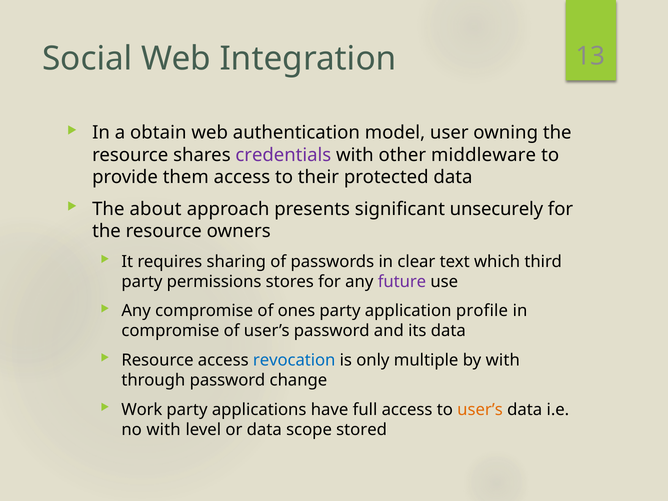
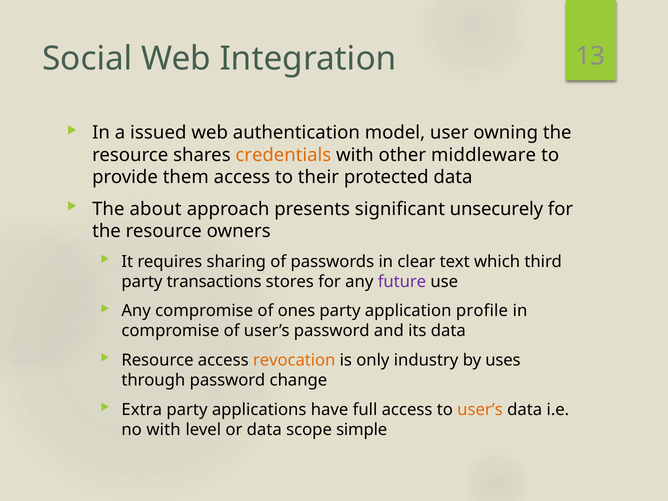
obtain: obtain -> issued (158, 133)
credentials colour: purple -> orange (283, 155)
permissions: permissions -> transactions (214, 282)
revocation colour: blue -> orange (294, 360)
multiple: multiple -> industry (426, 360)
by with: with -> uses (503, 360)
Work: Work -> Extra (142, 410)
stored: stored -> simple (362, 430)
